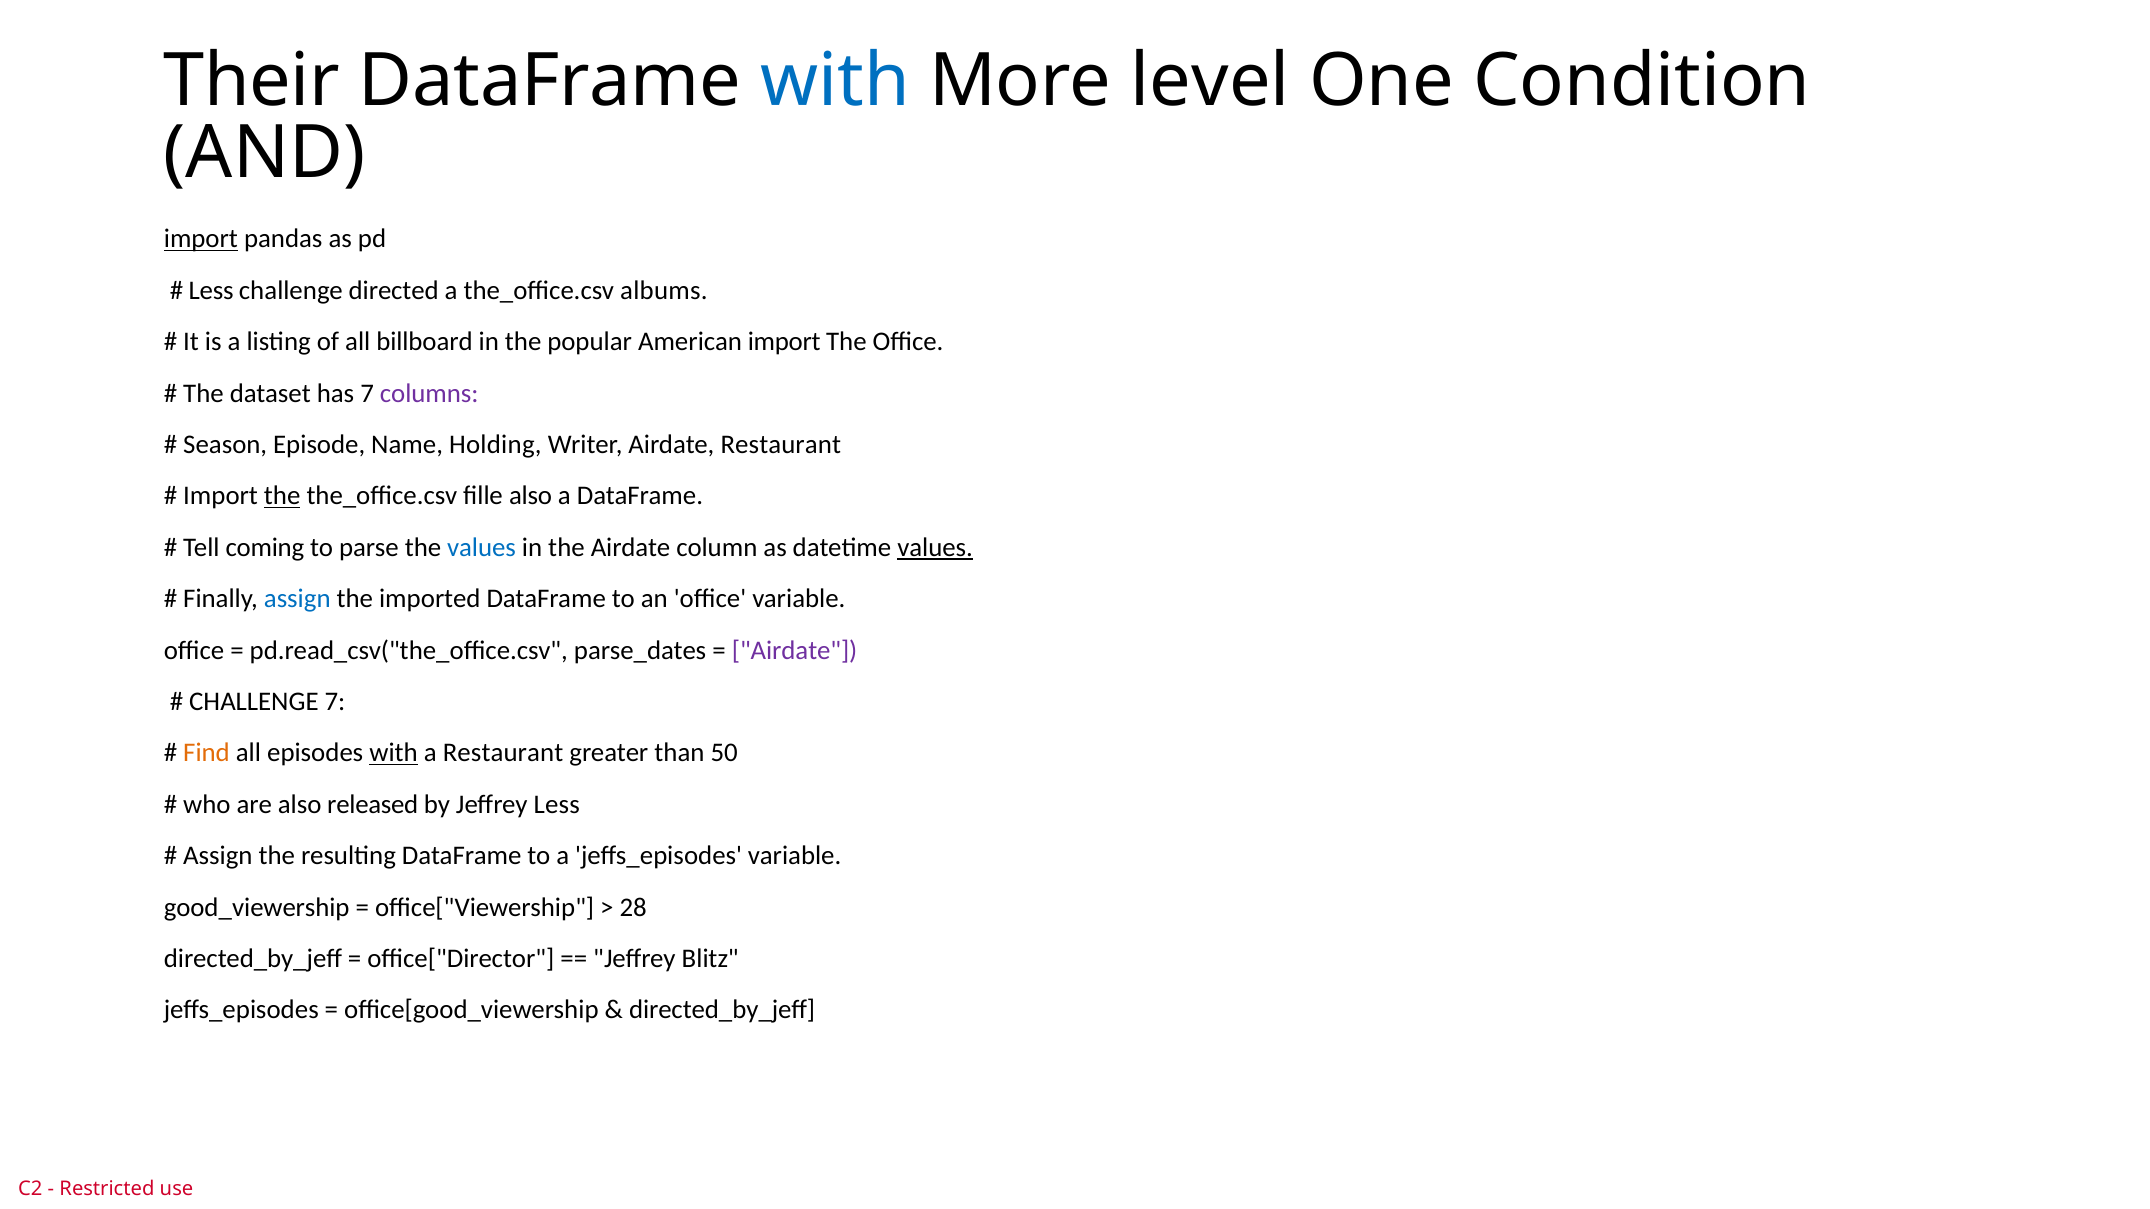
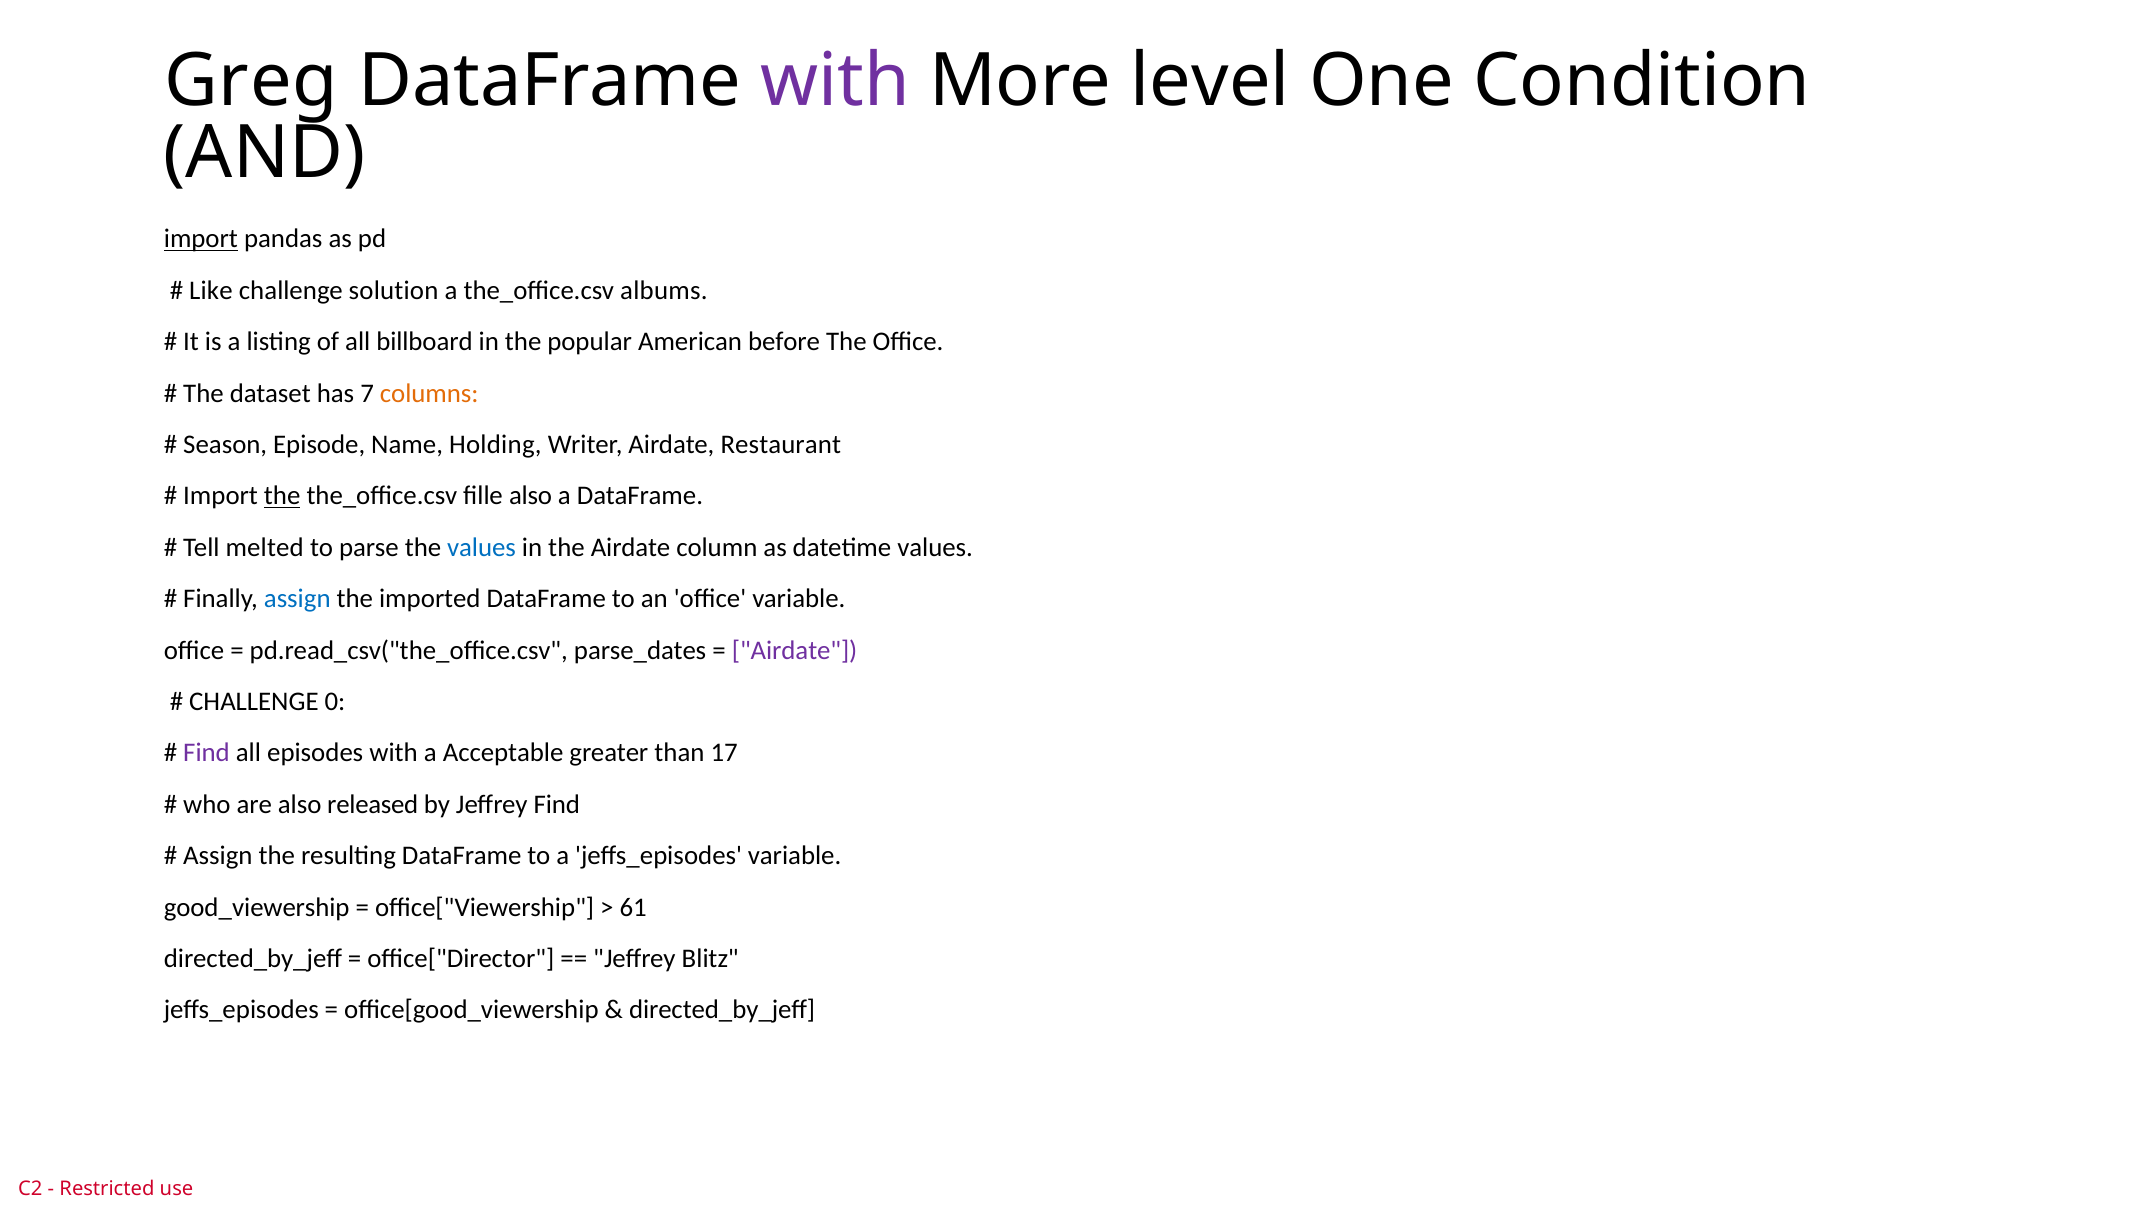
Their: Their -> Greg (251, 81)
with colour: blue -> purple (835, 81)
Less: Less -> Like (211, 291)
directed: directed -> solution (394, 291)
American import: import -> before (784, 342)
columns colour: purple -> orange (429, 393)
coming: coming -> melted (265, 548)
values underline: present -> none (935, 548)
CHALLENGE 7: 7 -> 0 (335, 702)
Find colour: orange -> purple (207, 753)
with underline: present -> none (394, 753)
a Restaurant: Restaurant -> Acceptable (503, 753)
50: 50 -> 17 (724, 753)
Jeffrey Less: Less -> Find (557, 805)
28: 28 -> 61 (633, 908)
